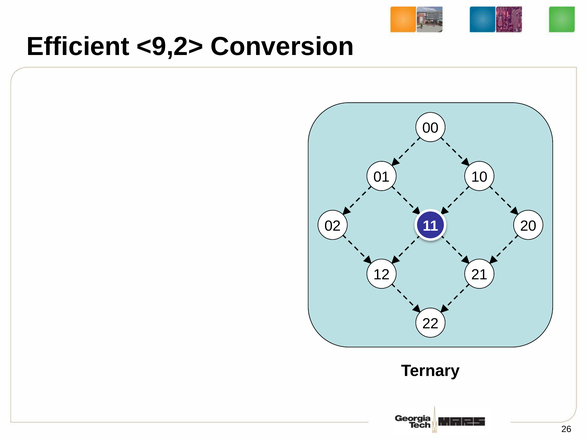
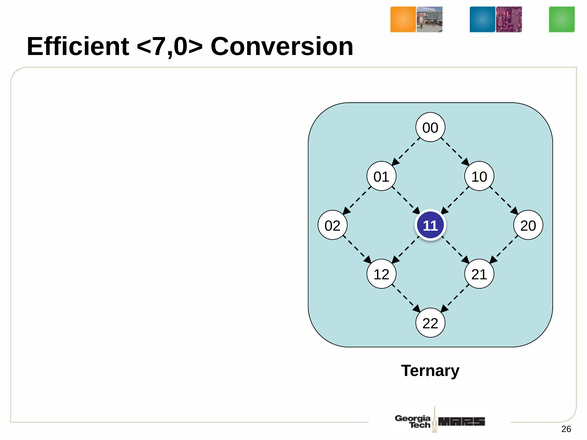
<9,2>: <9,2> -> <7,0> (170, 47)
